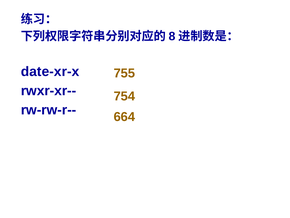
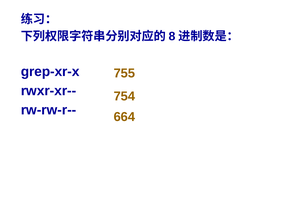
date-xr-x: date-xr-x -> grep-xr-x (50, 71)
